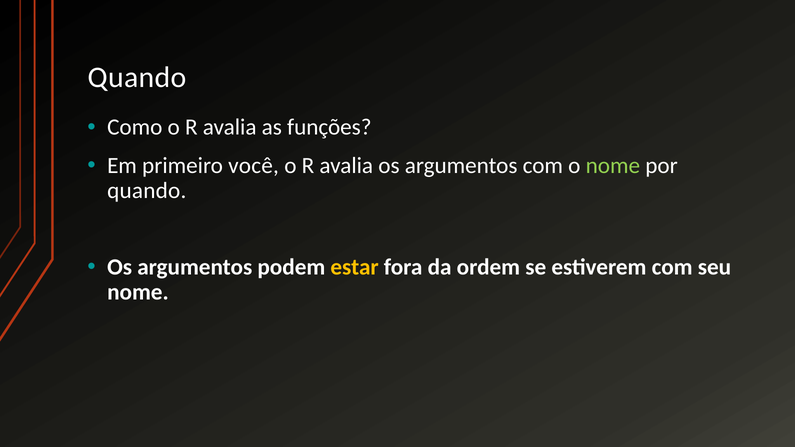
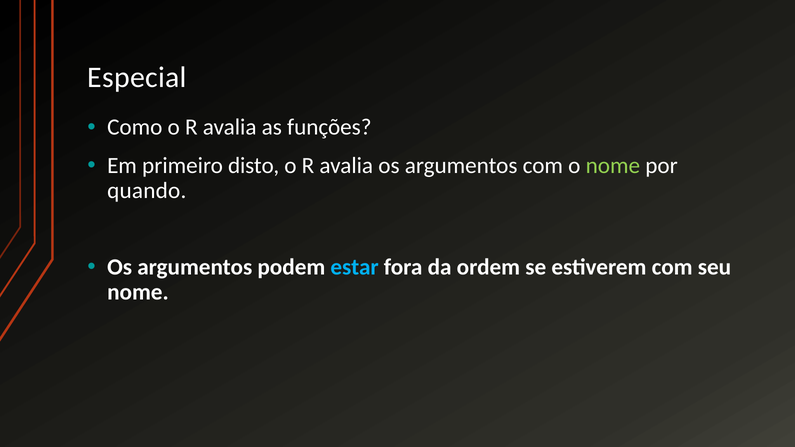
Quando: Quando -> Especial (137, 77)
você: você -> disto (254, 166)
estar colour: yellow -> light blue (355, 267)
